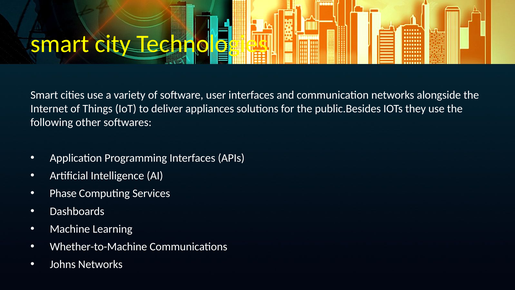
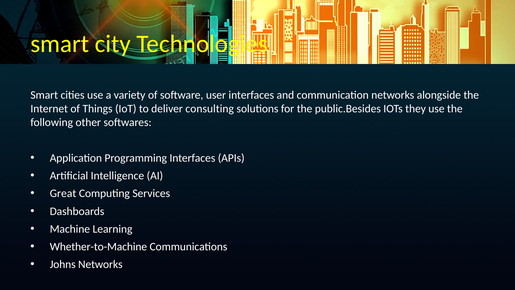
appliances: appliances -> consulting (210, 109)
Phase: Phase -> Great (63, 193)
